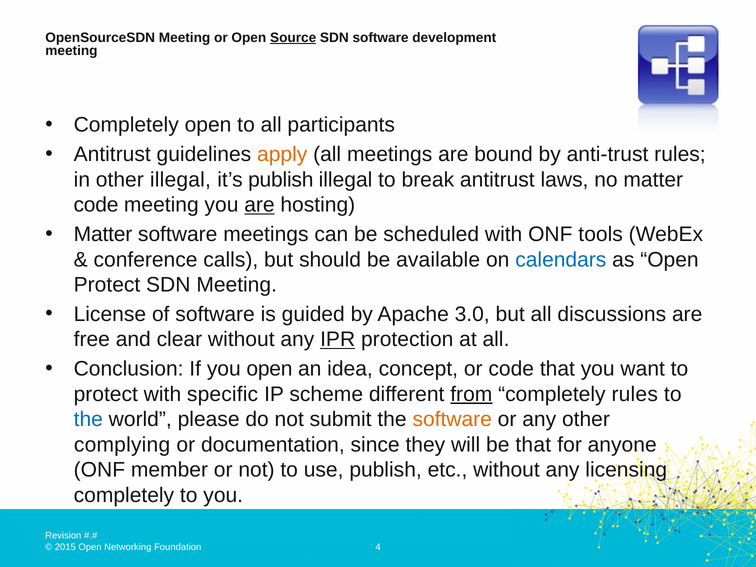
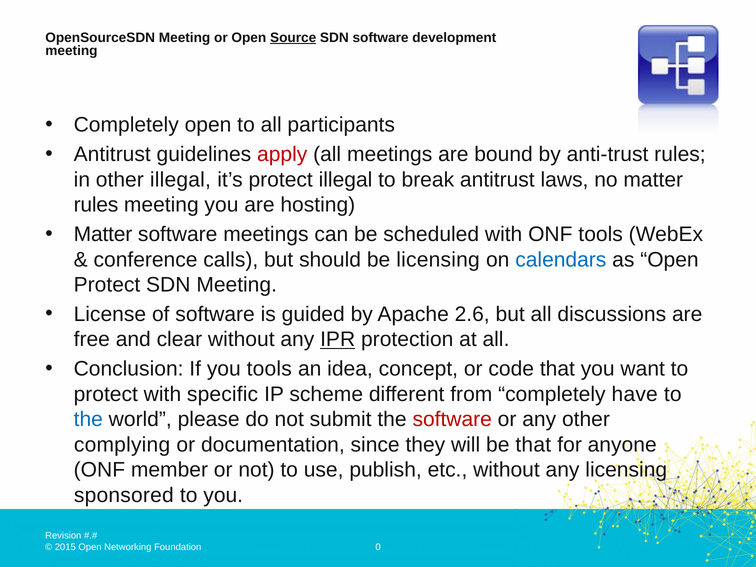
apply colour: orange -> red (282, 154)
it’s publish: publish -> protect (281, 180)
code: code -> rules (96, 205)
are underline: present -> none (259, 205)
be available: available -> licensing (438, 260)
3.0: 3.0 -> 2.6 (472, 314)
you open: open -> tools (269, 369)
from underline: present -> none (471, 394)
completely rules: rules -> have (635, 394)
software colour: orange -> red (452, 419)
completely: completely -> sponsored (124, 495)
4: 4 -> 0 (378, 547)
